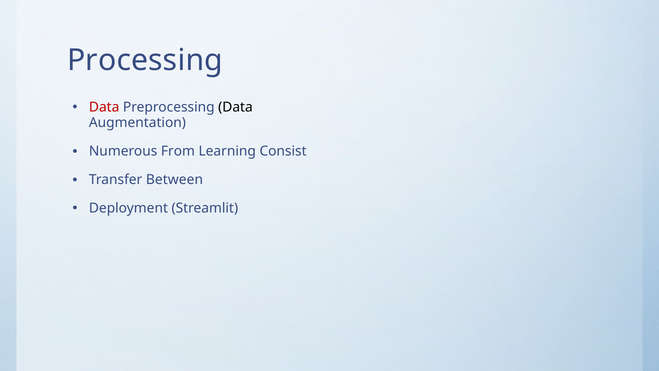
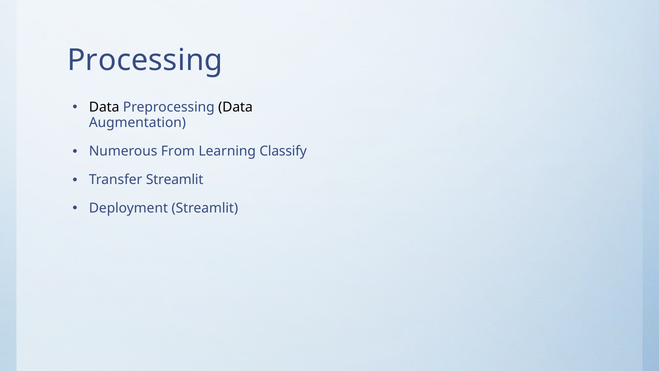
Data colour: red -> black (104, 107)
Consist: Consist -> Classify (283, 151)
Transfer Between: Between -> Streamlit (175, 180)
